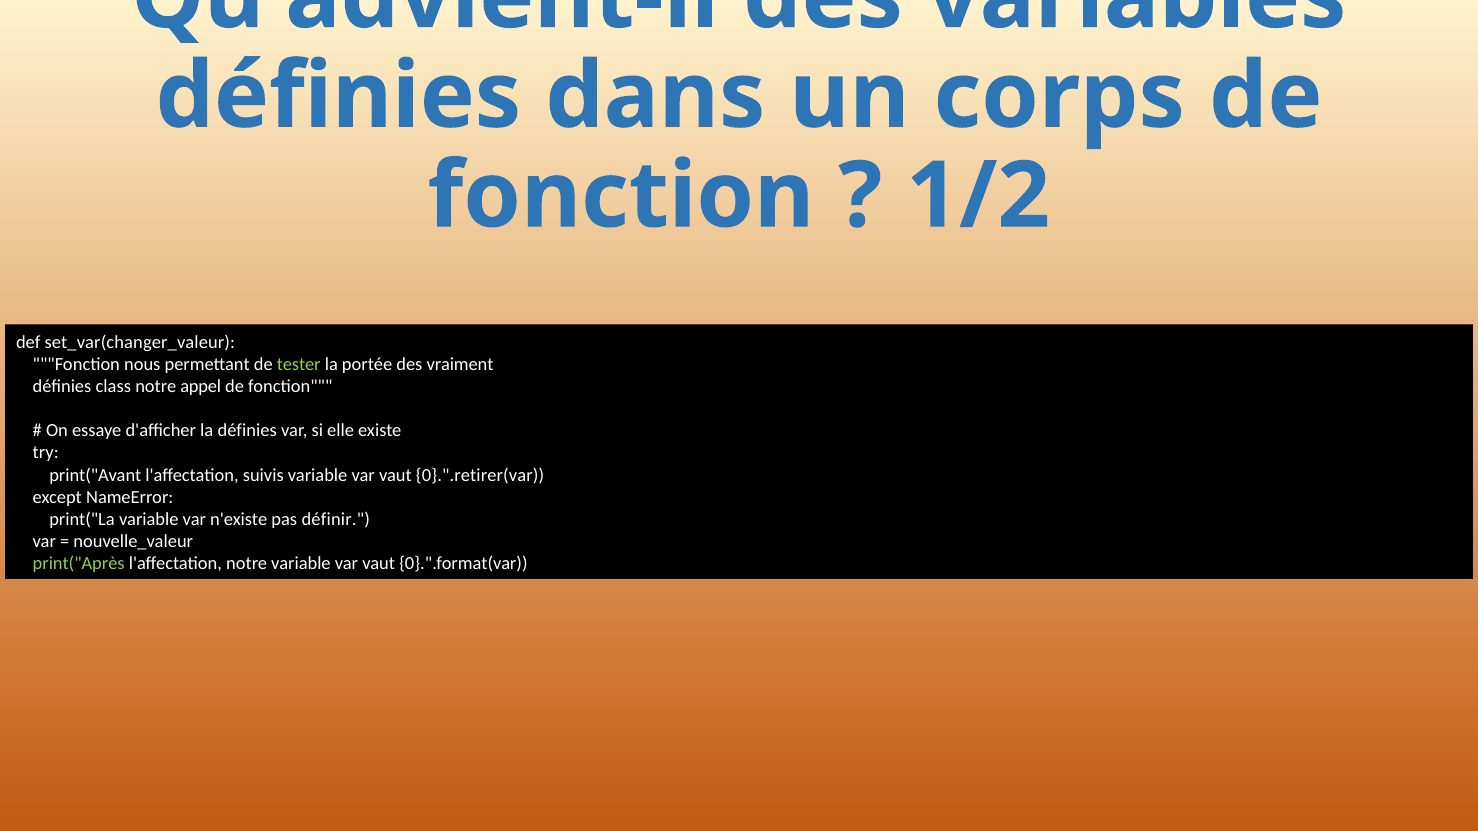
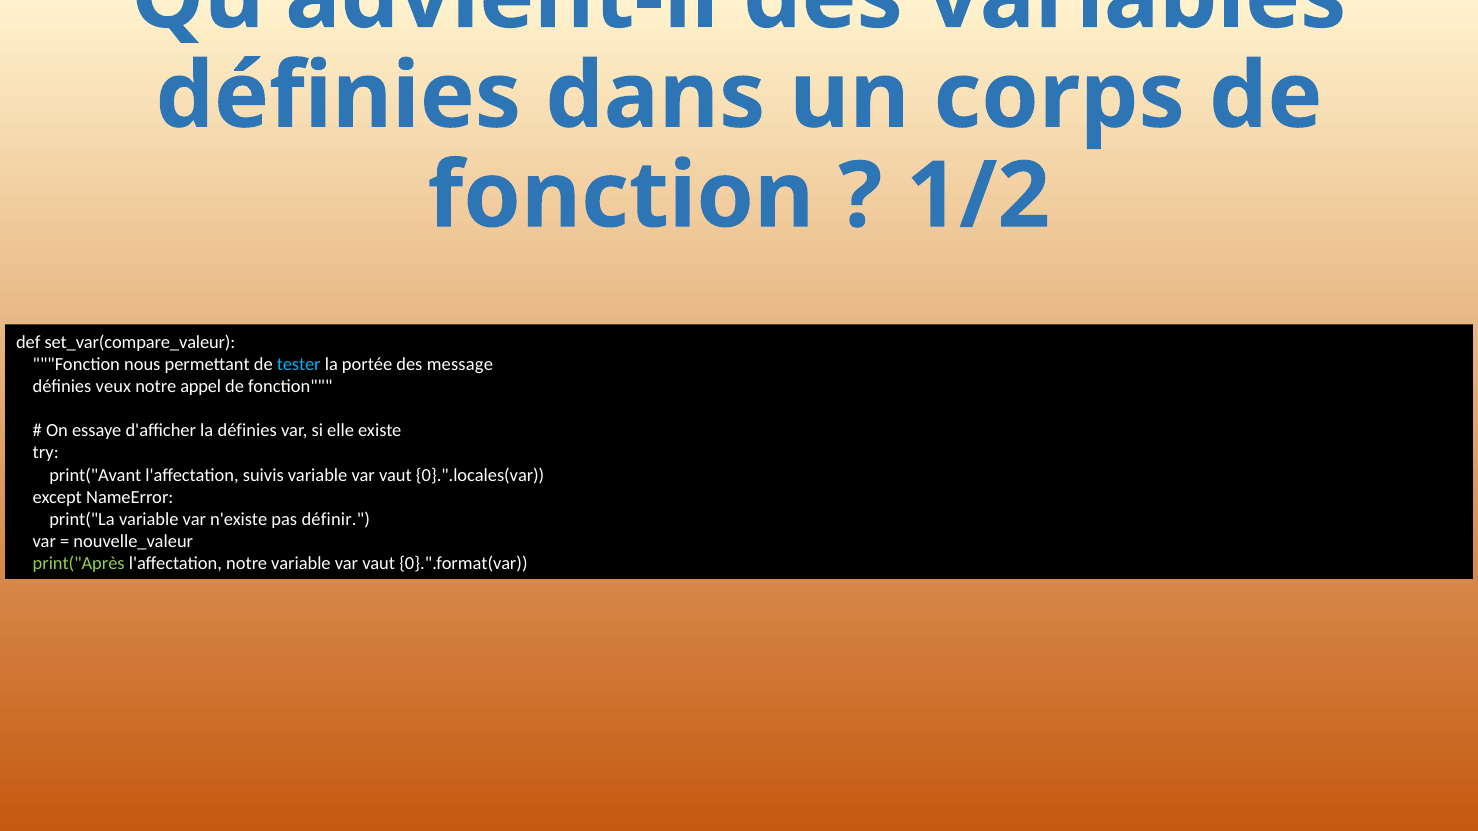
set_var(changer_valeur: set_var(changer_valeur -> set_var(compare_valeur (140, 342)
tester colour: light green -> light blue (299, 364)
vraiment: vraiment -> message (460, 364)
class: class -> veux (113, 387)
0}.".retirer(var: 0}.".retirer(var -> 0}.".locales(var (480, 475)
